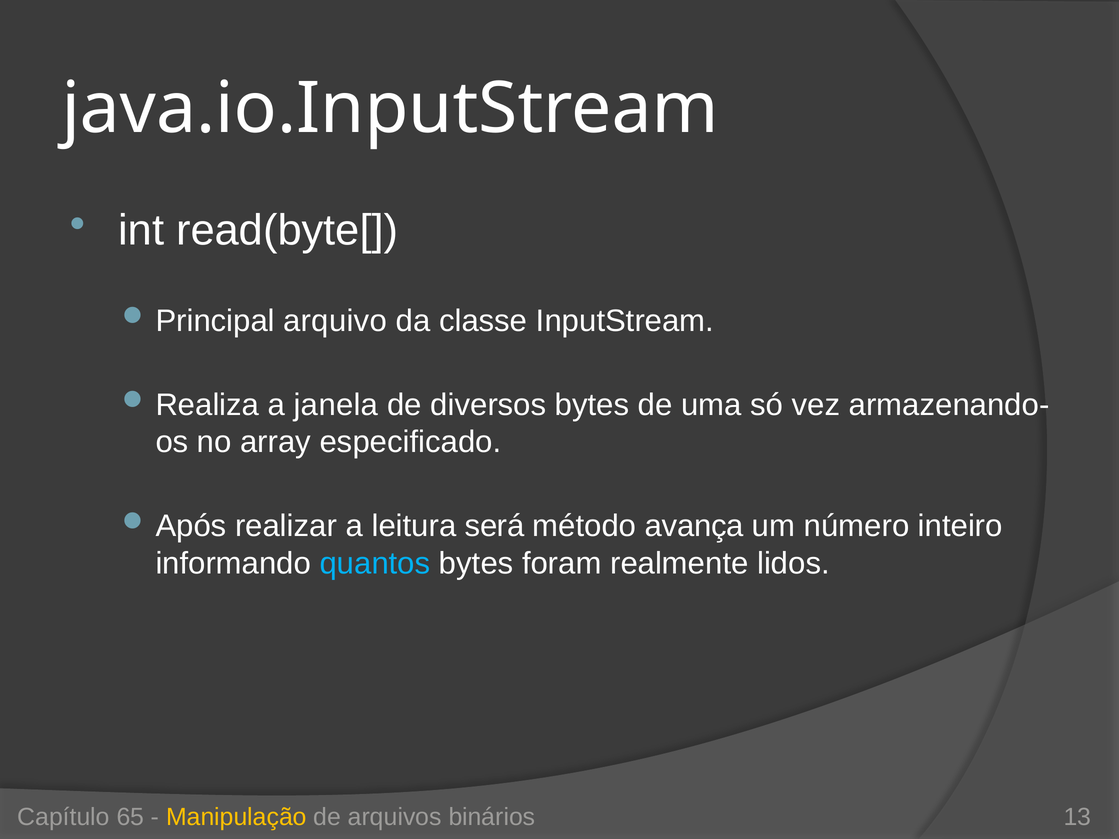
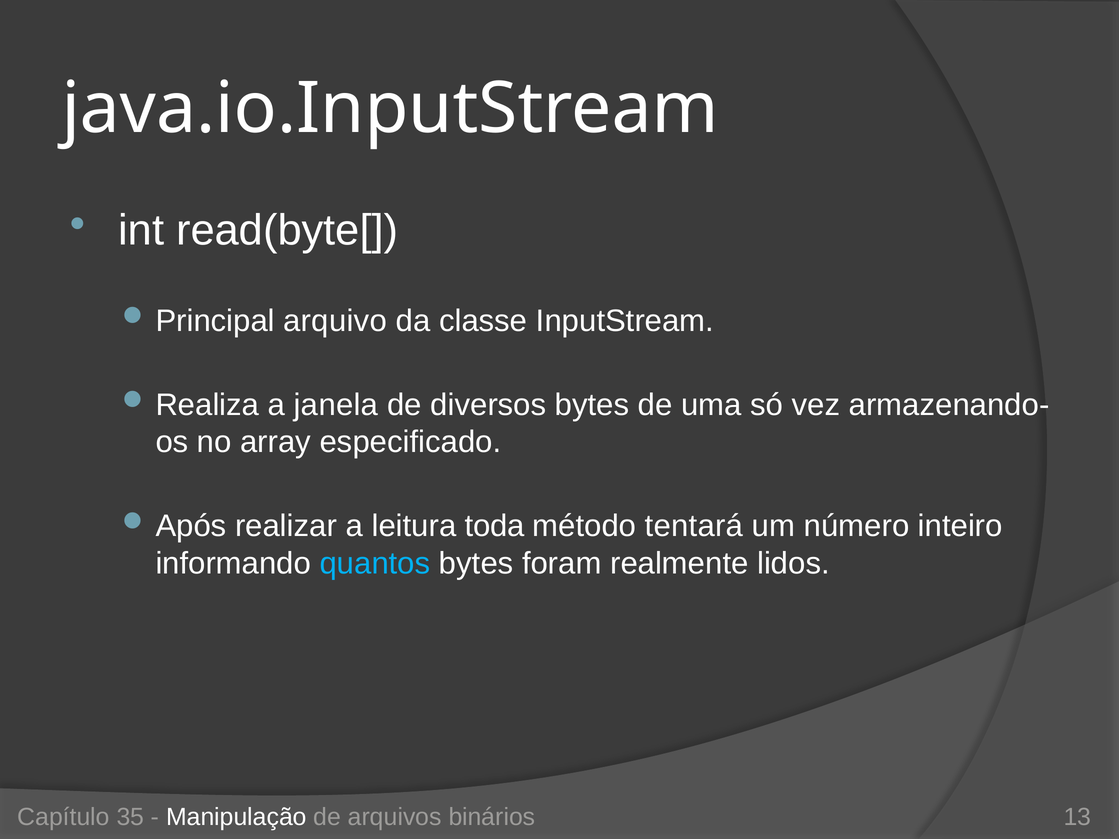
será: será -> toda (495, 526)
avança: avança -> tentará (694, 526)
65: 65 -> 35 (130, 817)
Manipulação colour: yellow -> white (236, 817)
